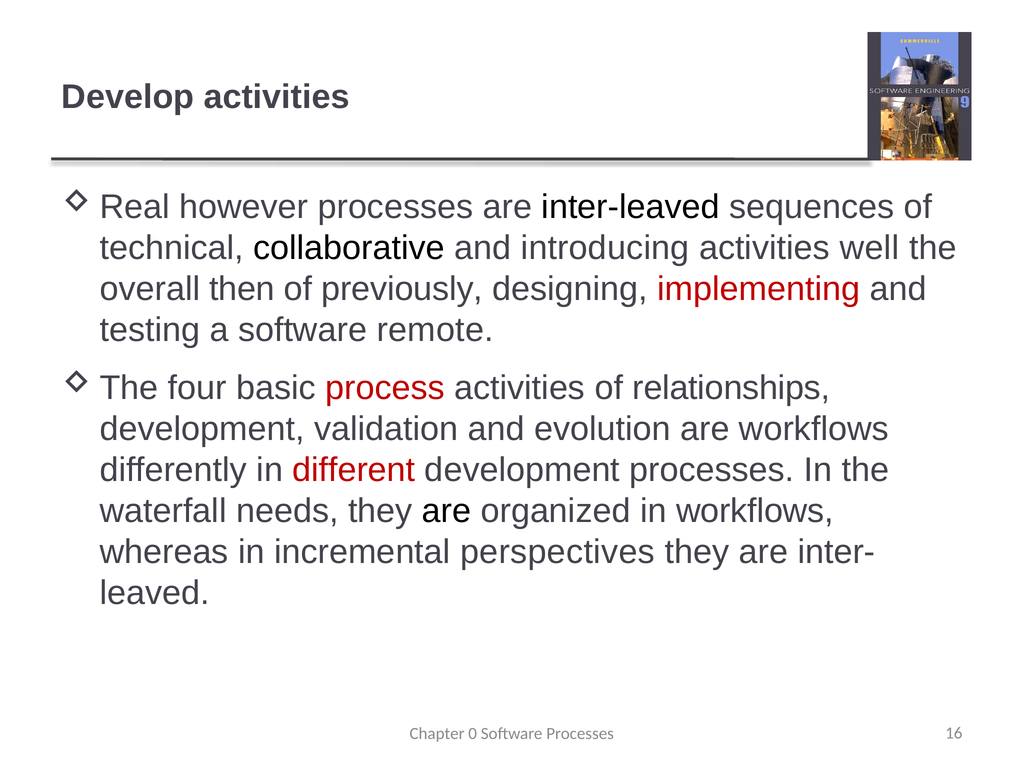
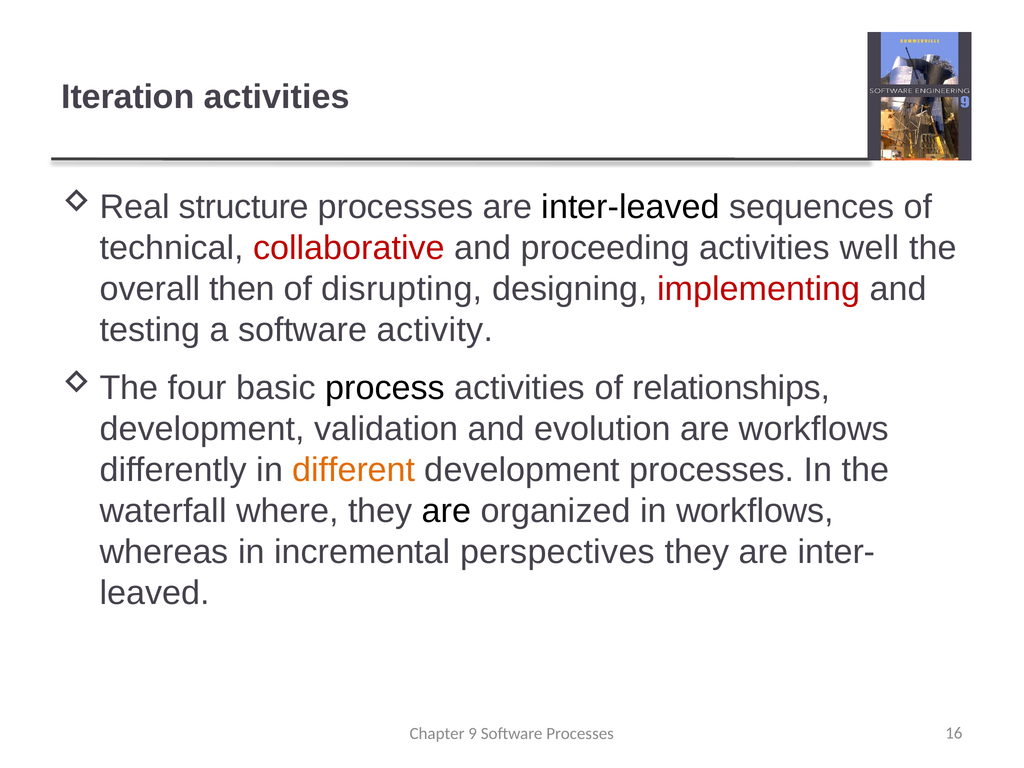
Develop: Develop -> Iteration (128, 97)
however: however -> structure (244, 207)
collaborative colour: black -> red (349, 248)
introducing: introducing -> proceeding (605, 248)
previously: previously -> disrupting (402, 289)
remote: remote -> activity (435, 330)
process colour: red -> black (385, 388)
different colour: red -> orange (354, 470)
needs: needs -> where (287, 511)
0: 0 -> 9 (473, 733)
